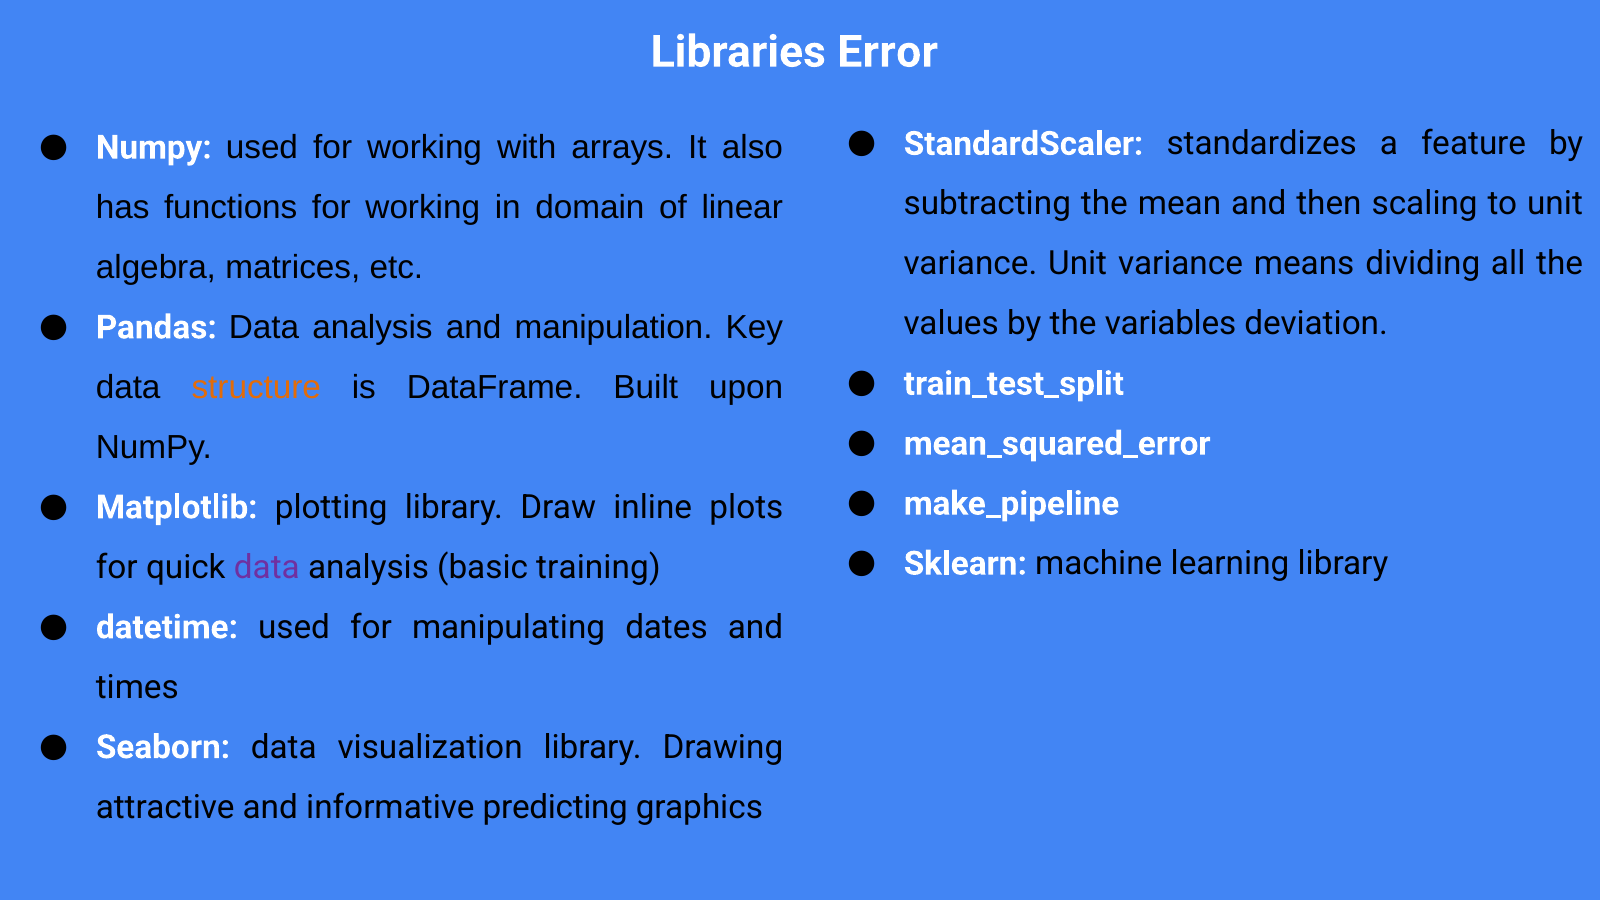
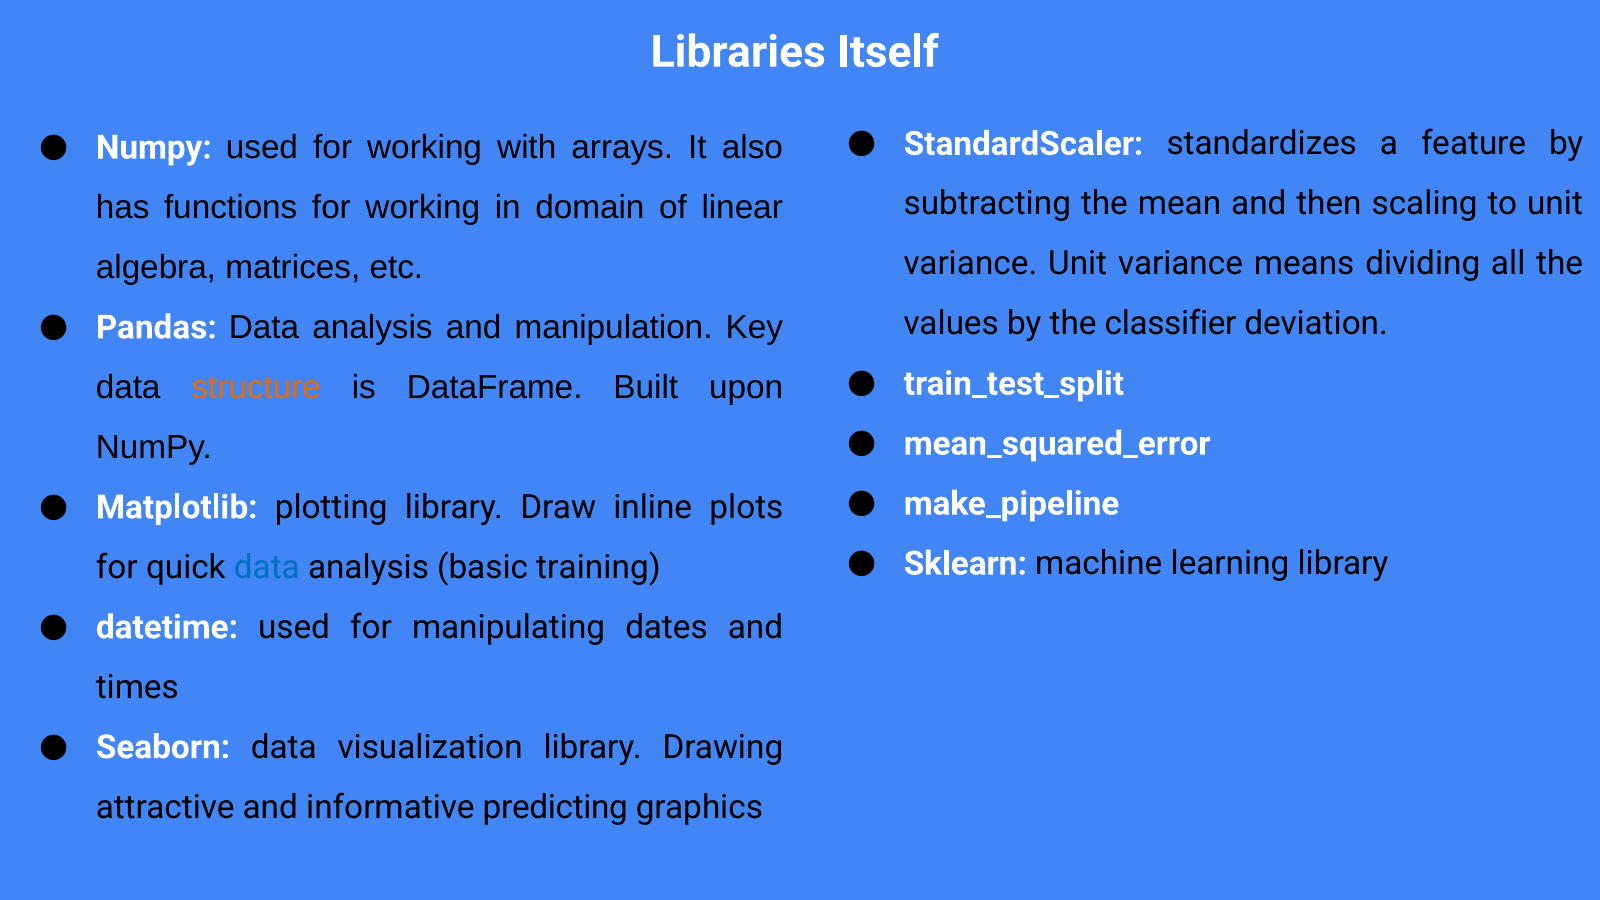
Error: Error -> Itself (888, 52)
variables: variables -> classifier (1171, 324)
data colour: purple -> blue (267, 567)
